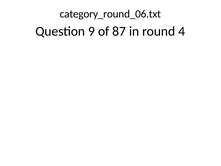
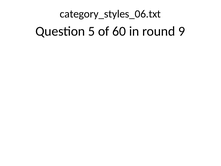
category_round_06.txt: category_round_06.txt -> category_styles_06.txt (110, 14)
9: 9 -> 5 (92, 31)
87: 87 -> 60 (119, 31)
4: 4 -> 9 (182, 31)
